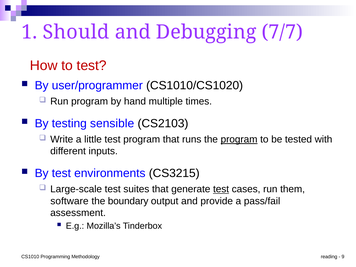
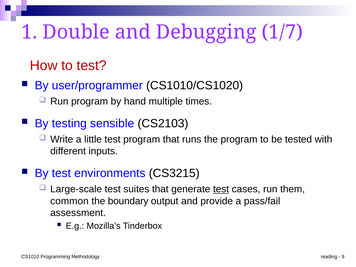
Should: Should -> Double (76, 32)
7/7: 7/7 -> 1/7 (282, 32)
program underline: present -> none (239, 139)
software: software -> common (69, 201)
